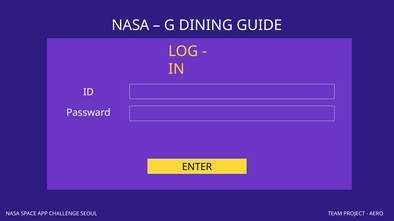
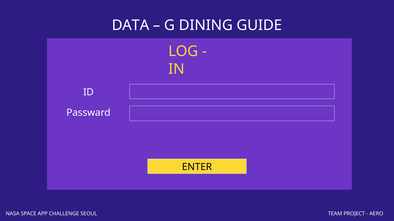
NASA: NASA -> DATA (131, 25)
